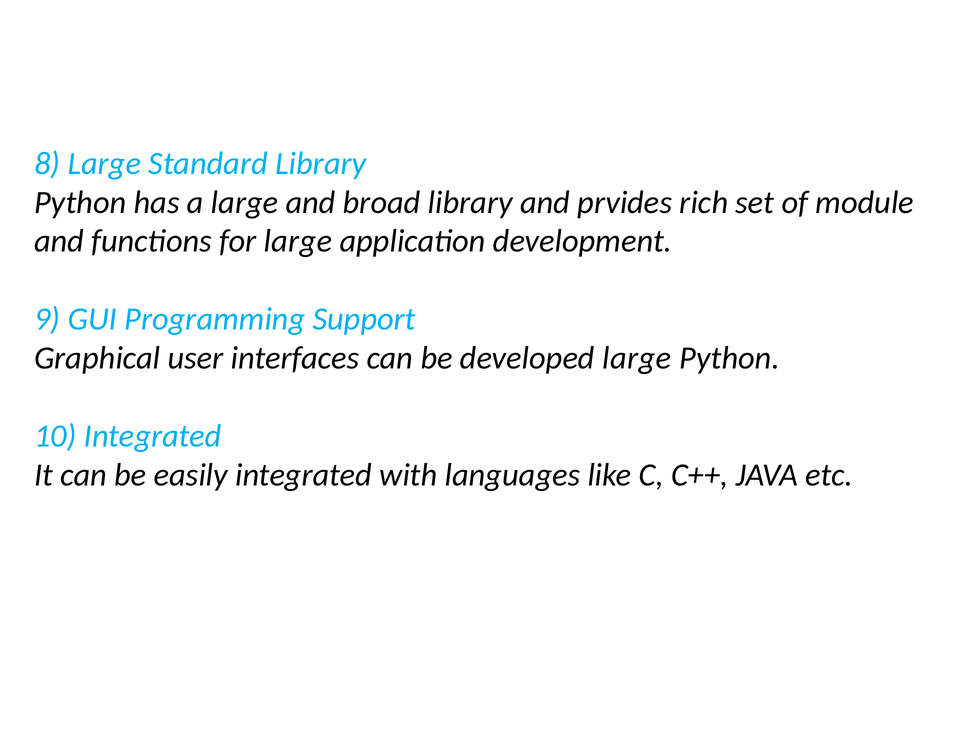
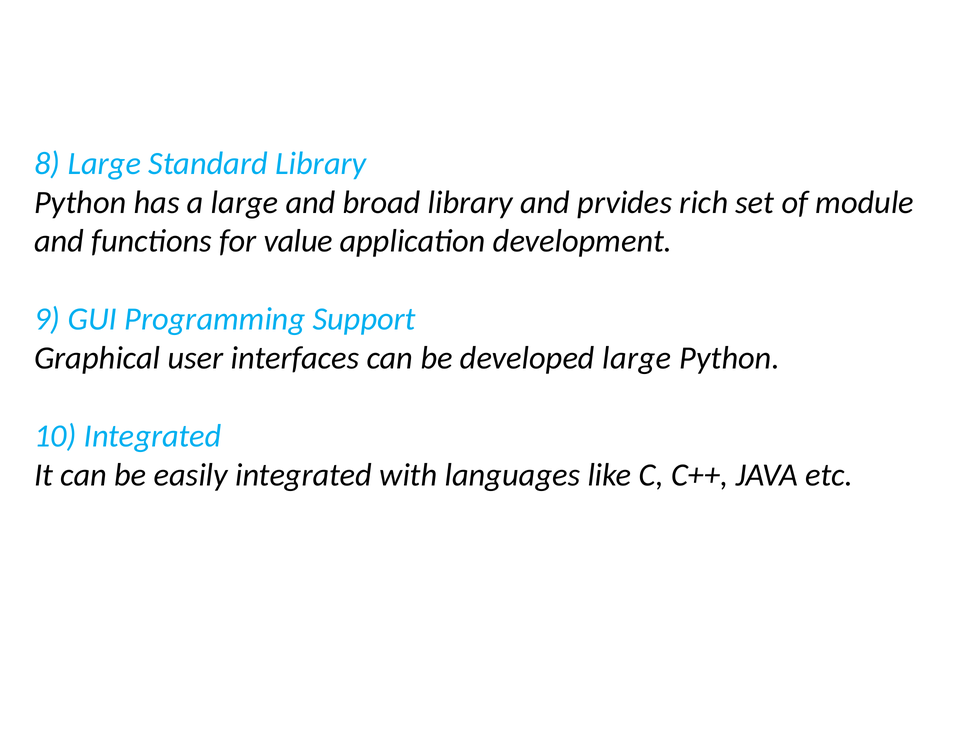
for large: large -> value (298, 241)
